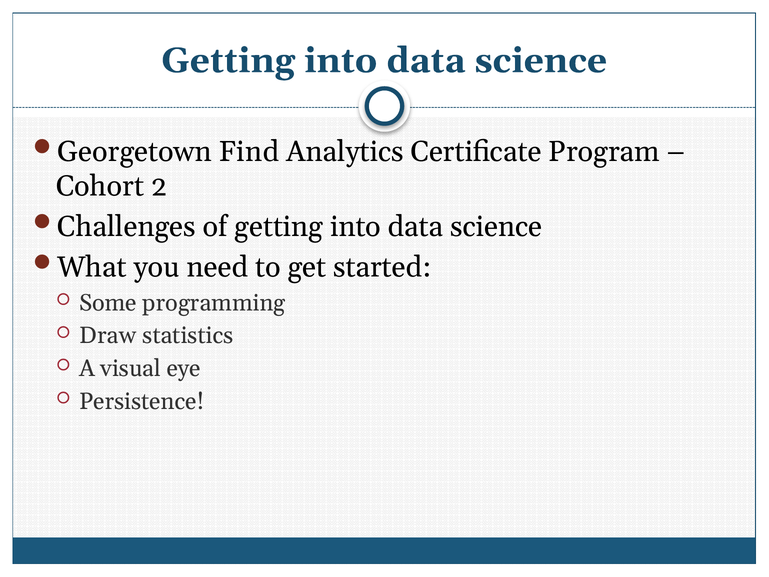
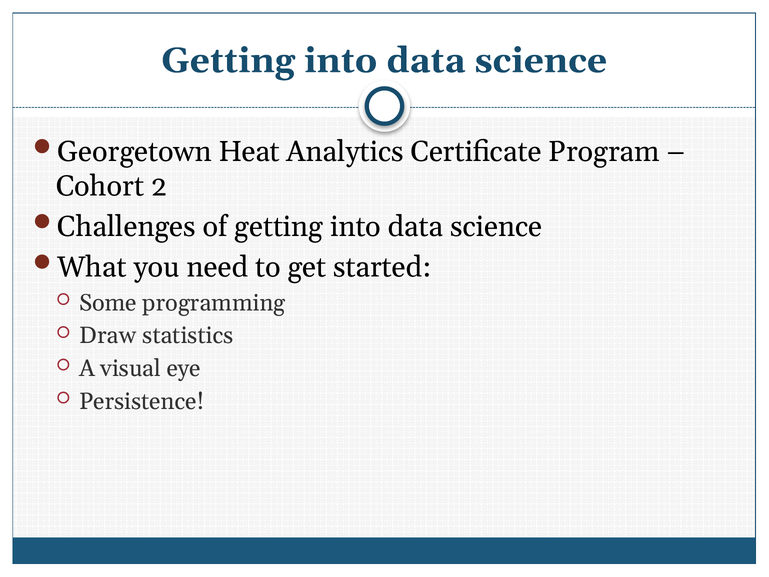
Find: Find -> Heat (249, 152)
